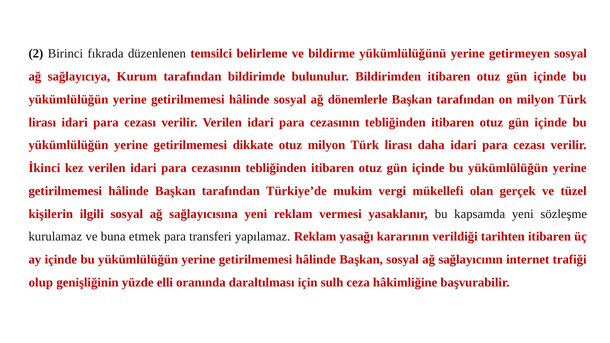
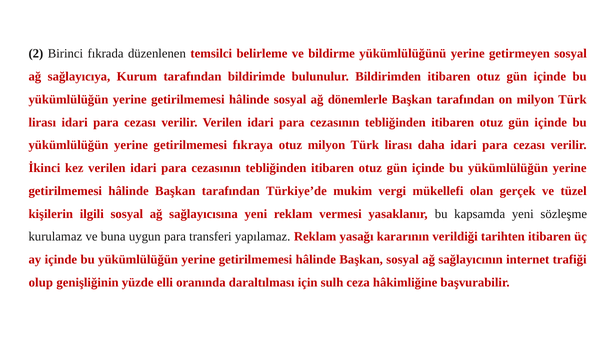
dikkate: dikkate -> fıkraya (253, 145)
etmek: etmek -> uygun (145, 237)
